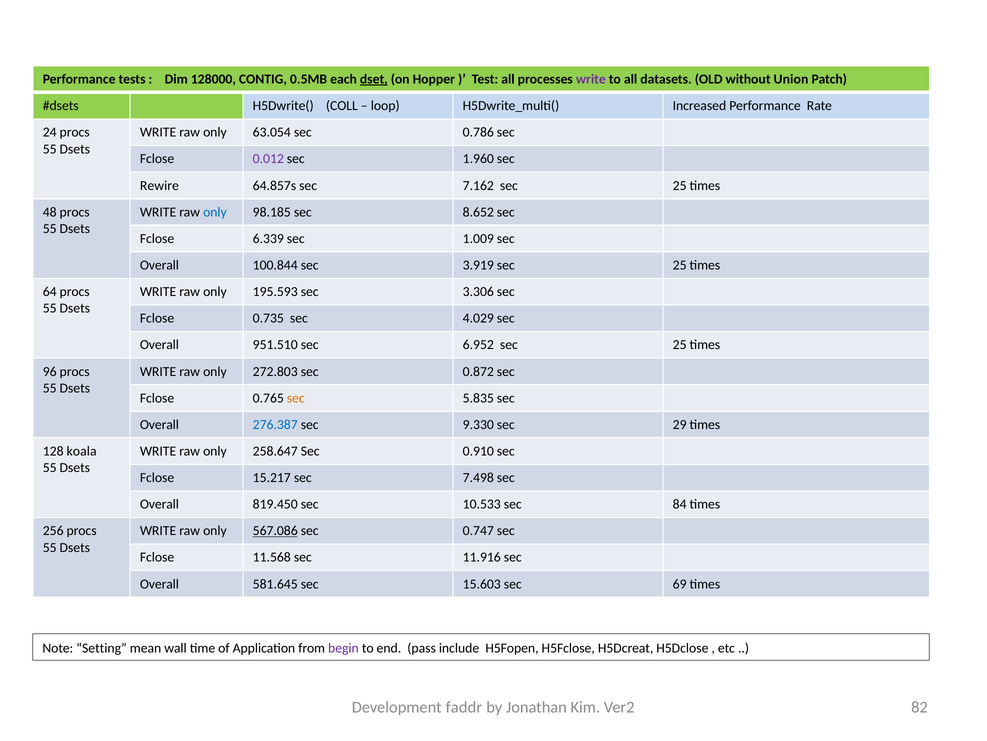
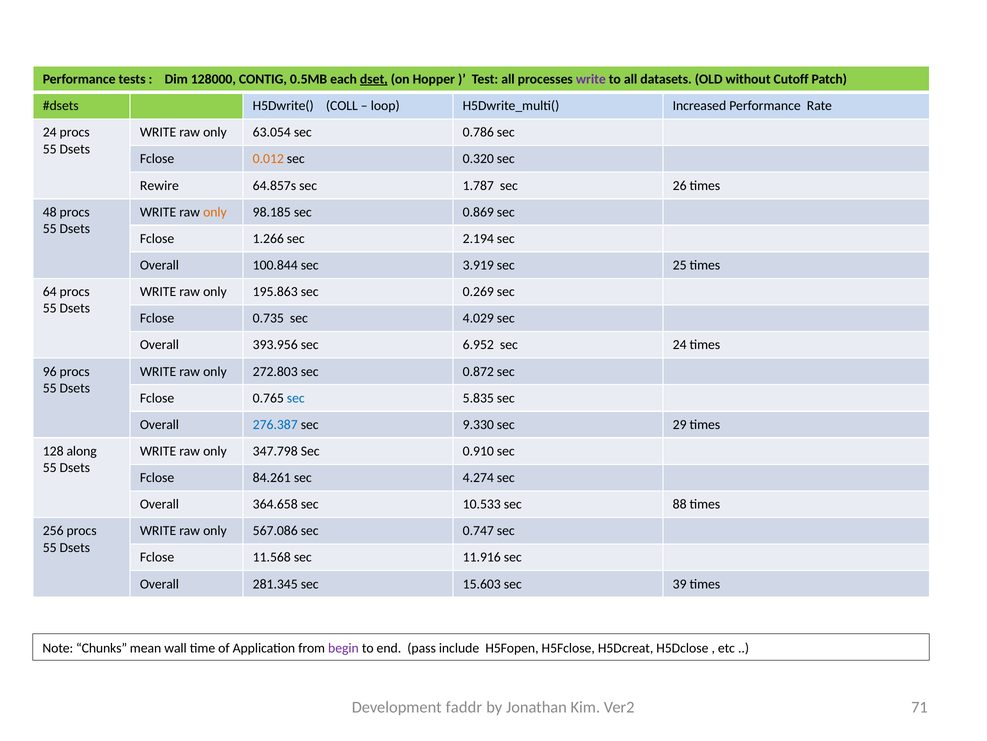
Union: Union -> Cutoff (791, 79)
0.012 colour: purple -> orange (268, 159)
1.960: 1.960 -> 0.320 (478, 159)
7.162: 7.162 -> 1.787 (478, 185)
25: 25 -> 26 (680, 185)
only colour: blue -> orange (215, 212)
8.652: 8.652 -> 0.869 (478, 212)
6.339: 6.339 -> 1.266 (268, 238)
1.009: 1.009 -> 2.194 (478, 238)
195.593: 195.593 -> 195.863 (275, 291)
3.306: 3.306 -> 0.269 (478, 291)
951.510: 951.510 -> 393.956 (275, 345)
6.952 sec 25: 25 -> 24 (680, 345)
sec colour: orange -> blue (296, 398)
koala: koala -> along (82, 451)
258.647: 258.647 -> 347.798 (275, 451)
15.217: 15.217 -> 84.261 (272, 477)
7.498: 7.498 -> 4.274 (478, 477)
819.450: 819.450 -> 364.658 (275, 504)
84: 84 -> 88 (680, 504)
567.086 underline: present -> none (275, 530)
581.645: 581.645 -> 281.345 (275, 583)
69: 69 -> 39 (680, 583)
Setting: Setting -> Chunks (102, 647)
82: 82 -> 71 (919, 707)
